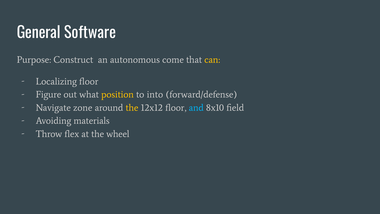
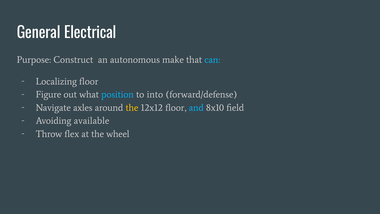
Software: Software -> Electrical (90, 33)
come: come -> make (173, 60)
can colour: yellow -> light blue (212, 60)
position colour: yellow -> light blue (118, 94)
zone: zone -> axles (83, 108)
materials: materials -> available (92, 121)
